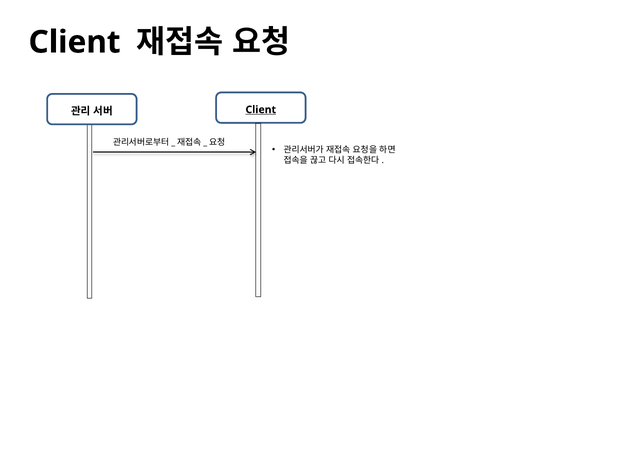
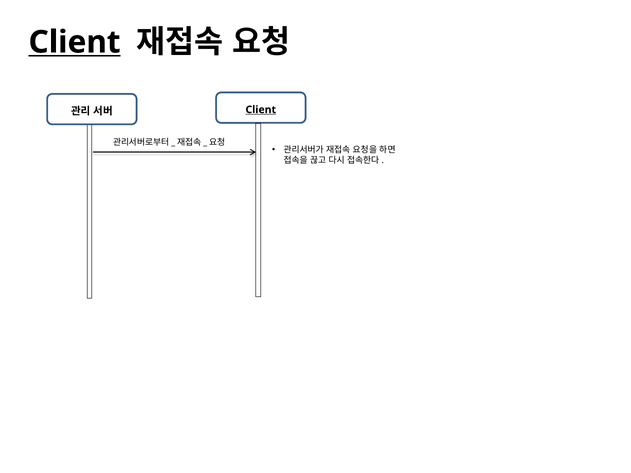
Client underline: none -> present (75, 42)
